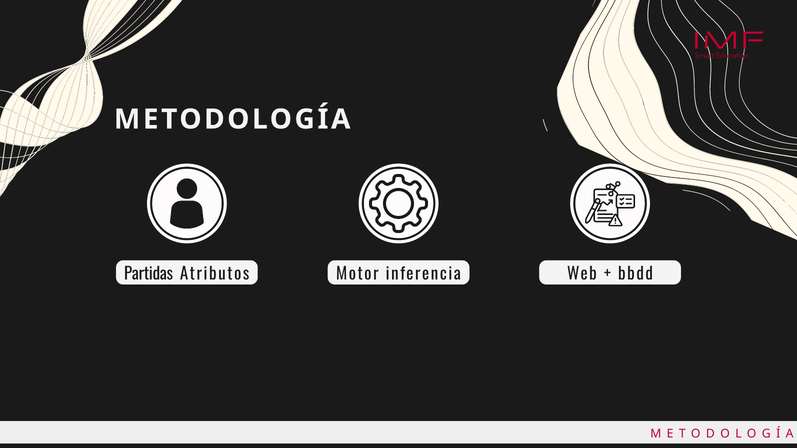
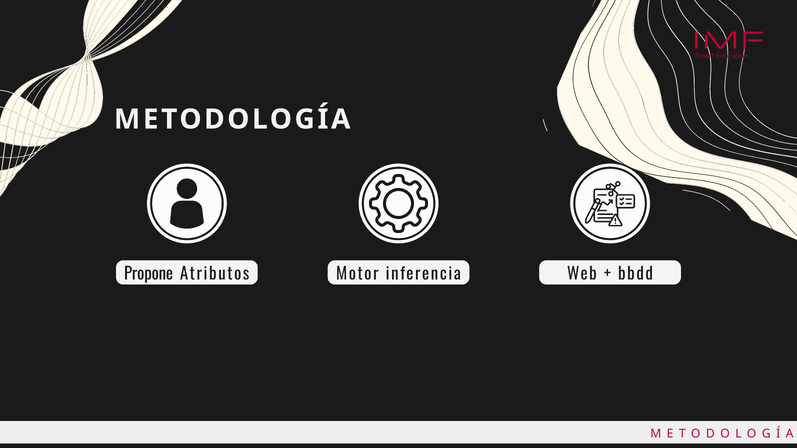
Partidas: Partidas -> Propone (149, 274)
